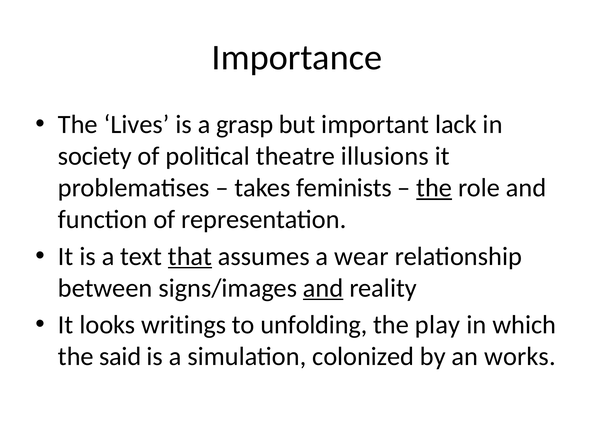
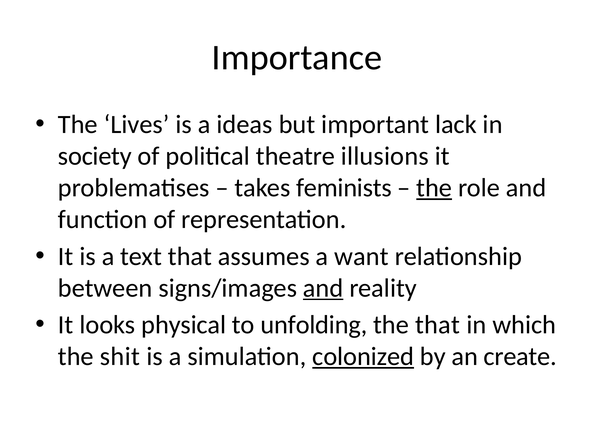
grasp: grasp -> ideas (245, 125)
that underline: present -> none (190, 257)
wear: wear -> want (362, 257)
writings: writings -> physical (184, 325)
the play: play -> that (438, 325)
said: said -> shit (120, 357)
colonized underline: none -> present (363, 357)
works: works -> create (520, 357)
